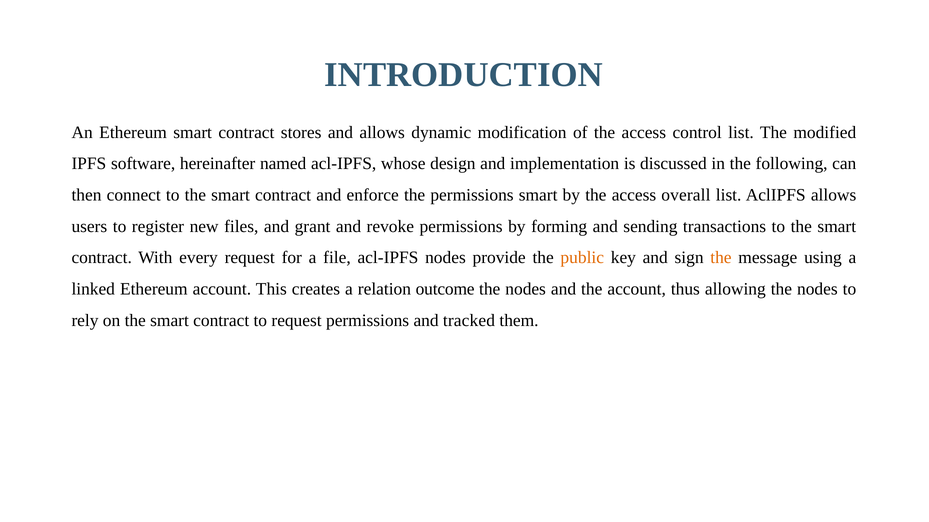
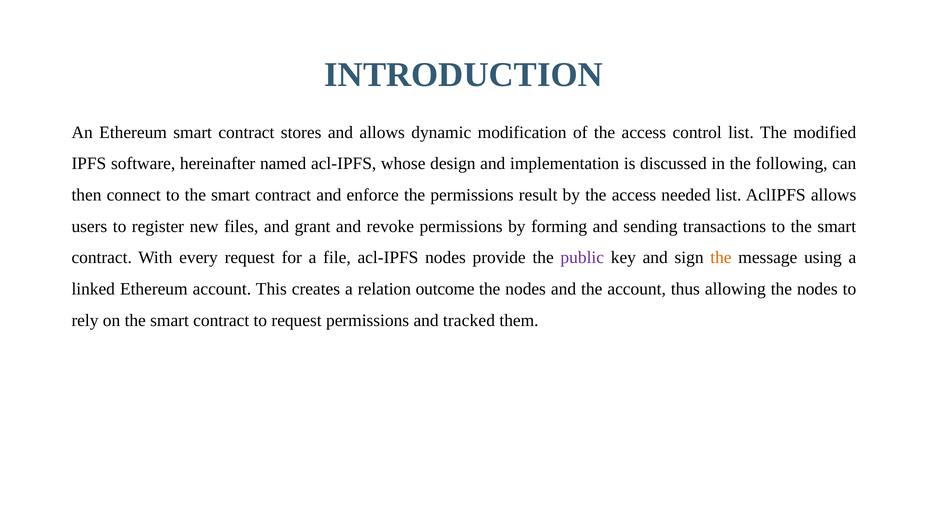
permissions smart: smart -> result (538, 195)
overall: overall -> needed (686, 195)
public colour: orange -> purple (582, 258)
